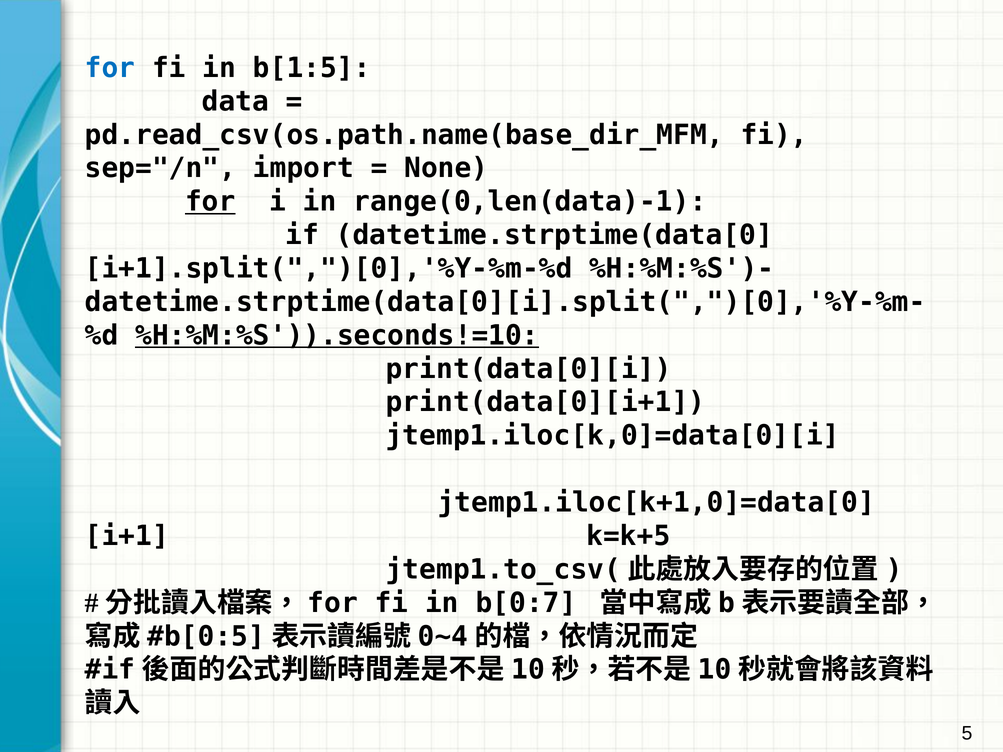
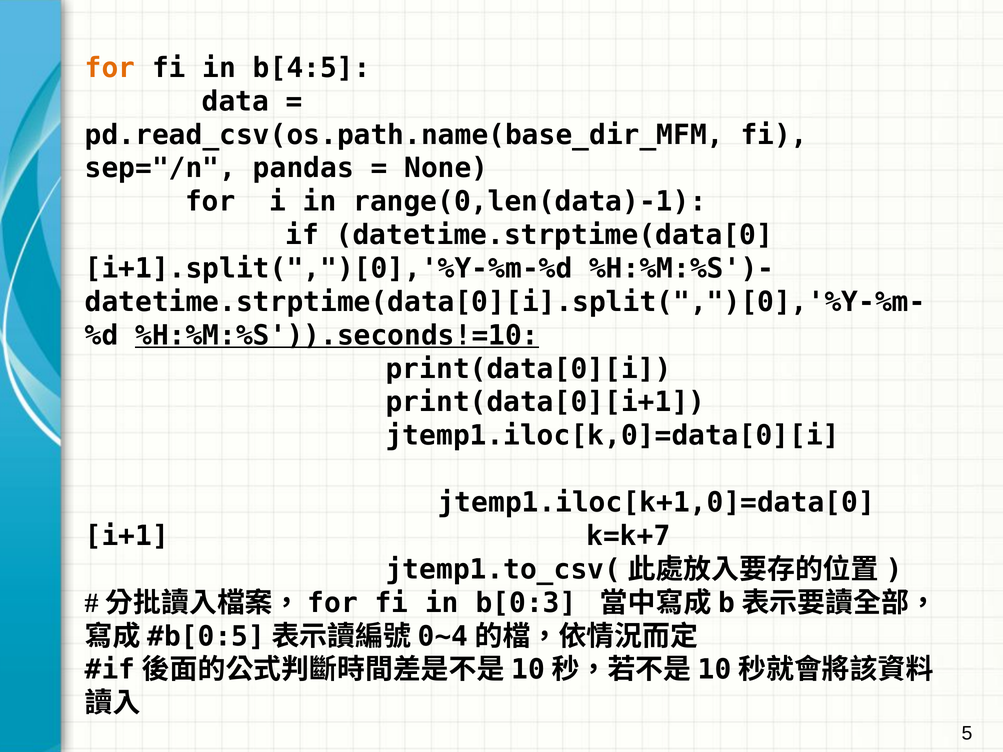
for colour: blue -> orange (110, 68)
b[1:5: b[1:5 -> b[4:5 (312, 68)
import: import -> pandas (303, 168)
for underline: present -> none (210, 202)
k=k+5: k=k+5 -> k=k+7 (628, 536)
b[0:7: b[0:7 -> b[0:3 (526, 603)
